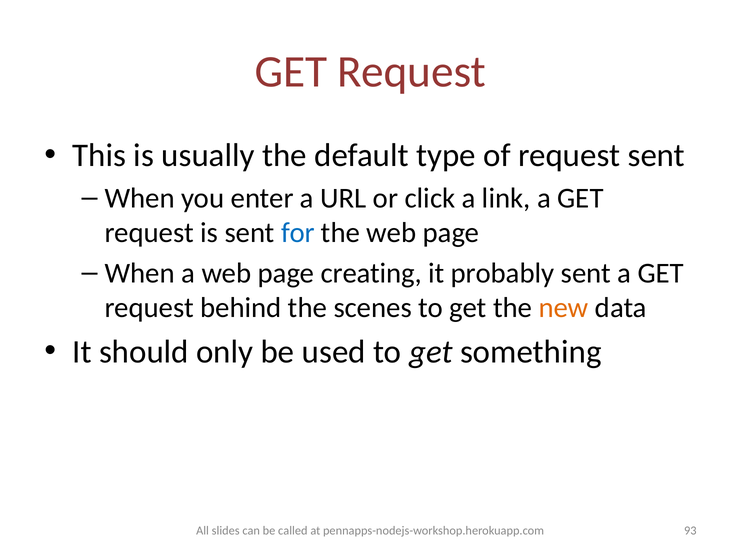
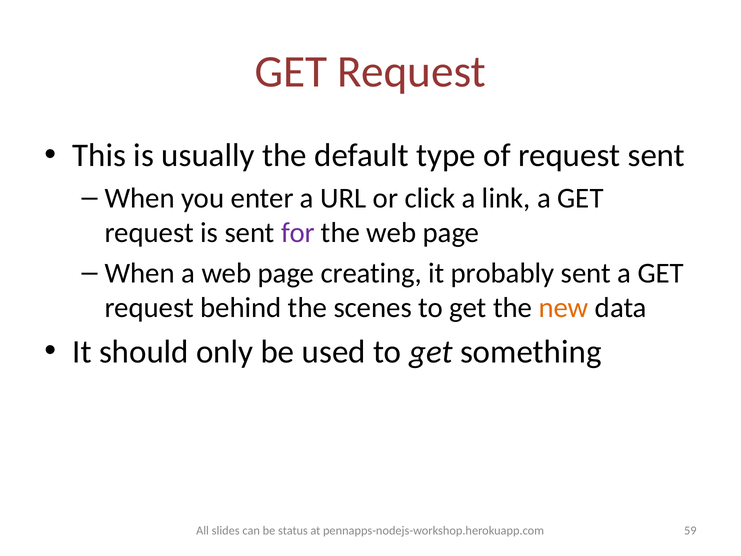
for colour: blue -> purple (298, 233)
called: called -> status (293, 531)
93: 93 -> 59 (690, 531)
